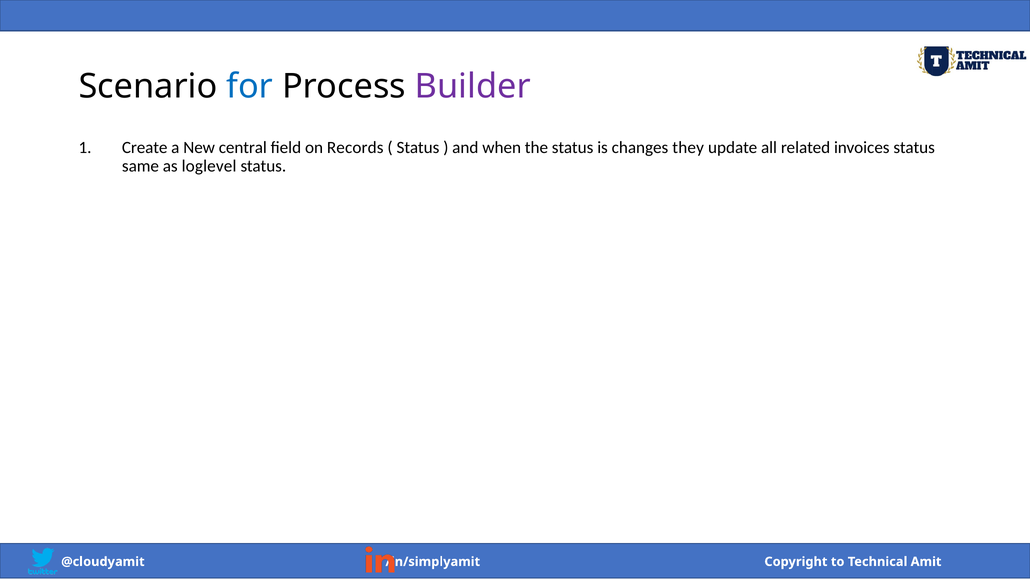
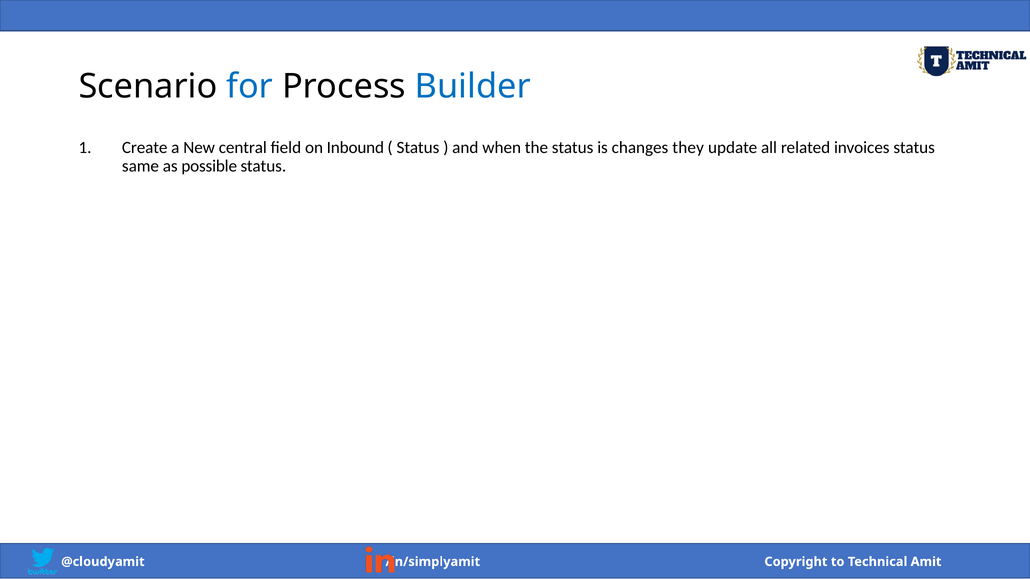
Builder colour: purple -> blue (473, 87)
Records: Records -> Inbound (355, 148)
loglevel: loglevel -> possible (209, 166)
